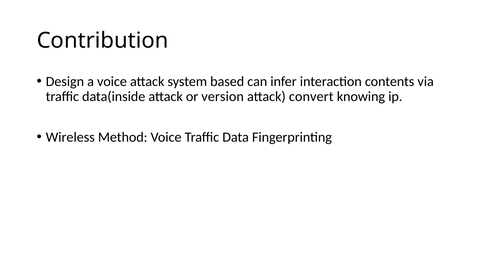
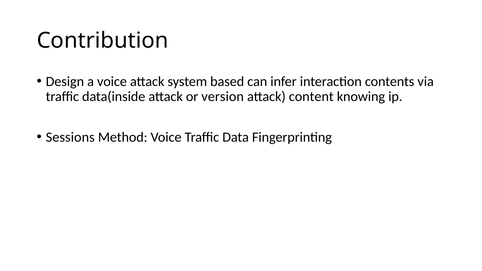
convert: convert -> content (311, 97)
Wireless: Wireless -> Sessions (70, 137)
